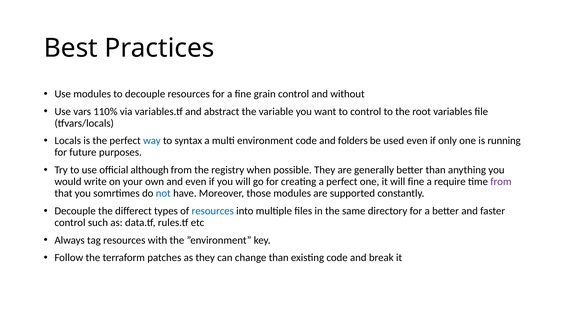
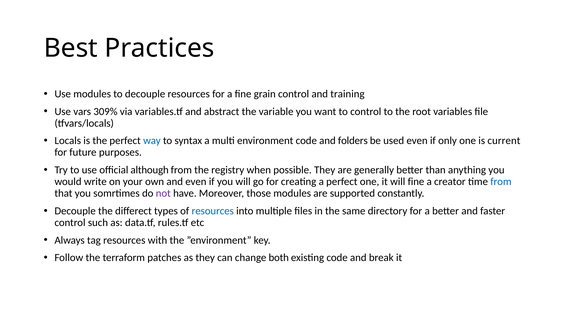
without: without -> training (347, 94)
110%: 110% -> 309% (105, 111)
running: running -> current (504, 141)
require: require -> creator (450, 182)
from colour: purple -> blue (501, 182)
not colour: blue -> purple (163, 193)
change than: than -> both (279, 258)
